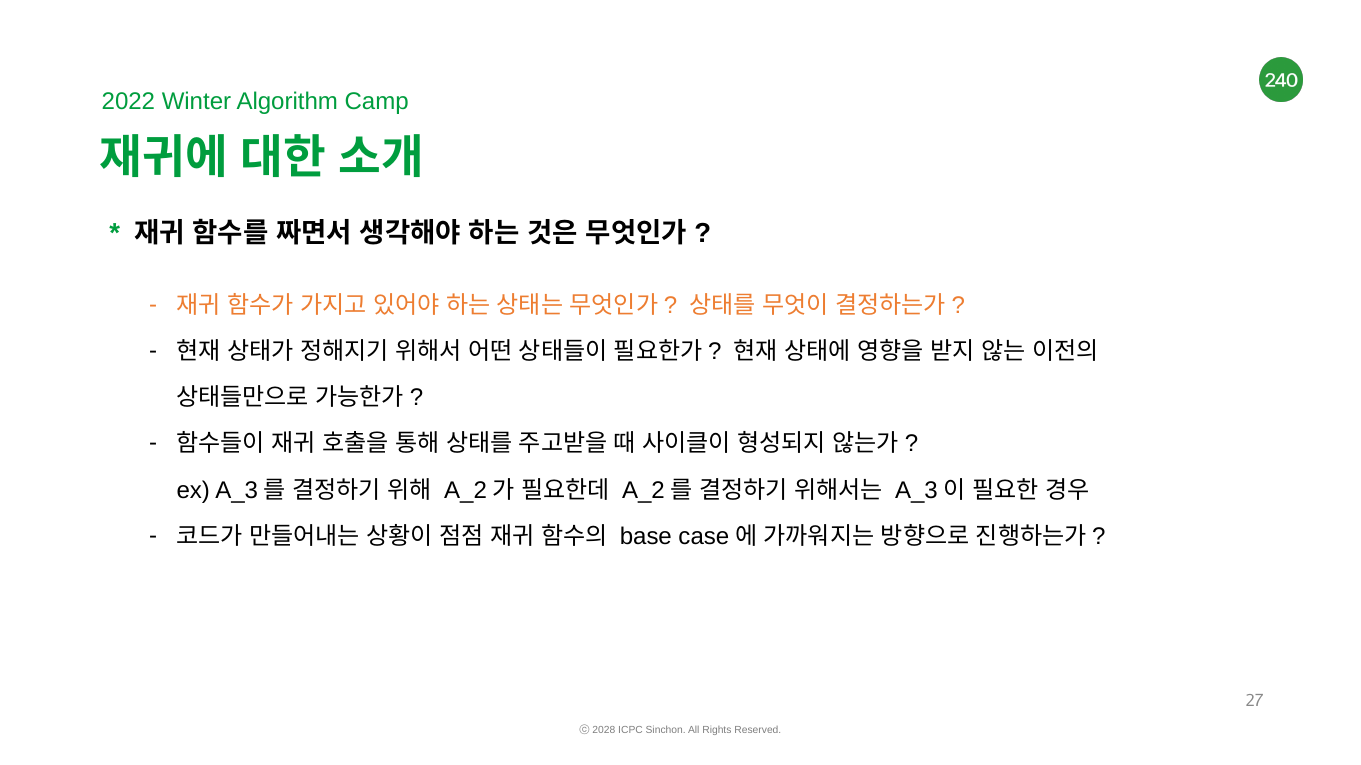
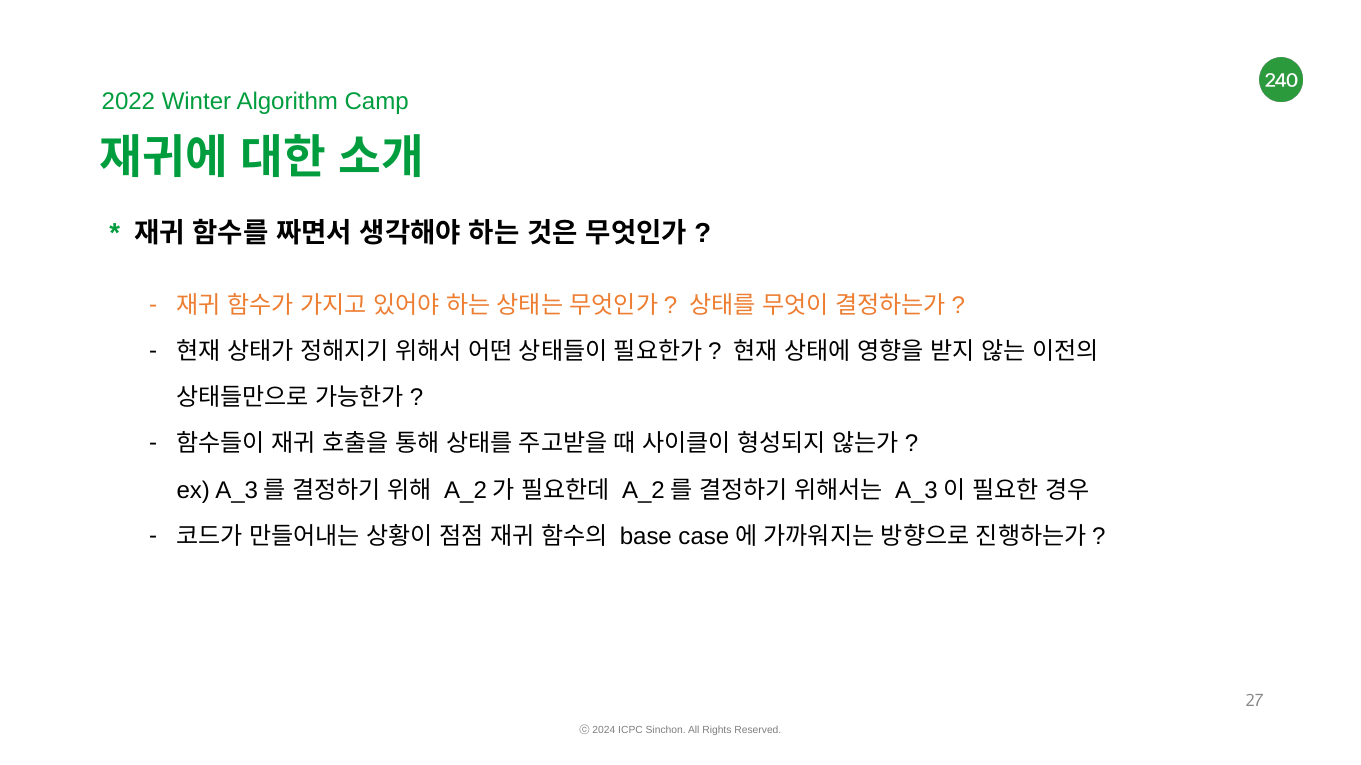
2028: 2028 -> 2024 (604, 731)
